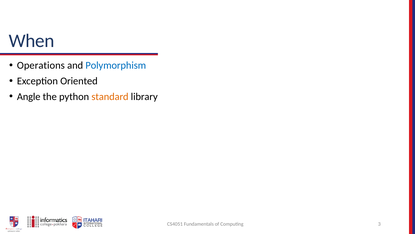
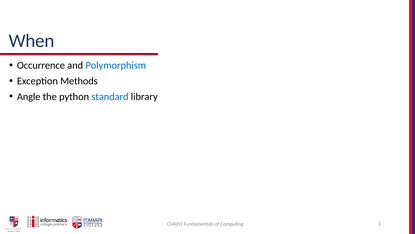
Operations: Operations -> Occurrence (41, 65)
Oriented: Oriented -> Methods (79, 81)
standard colour: orange -> blue (110, 96)
